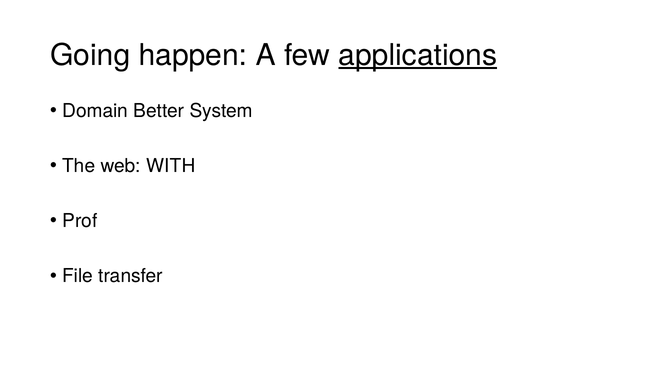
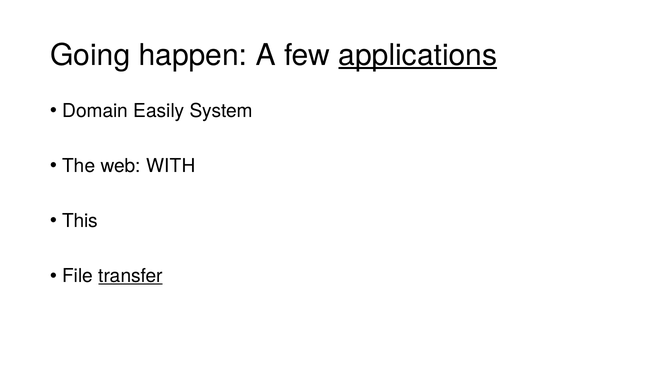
Better: Better -> Easily (159, 111)
Prof: Prof -> This (80, 221)
transfer underline: none -> present (131, 276)
